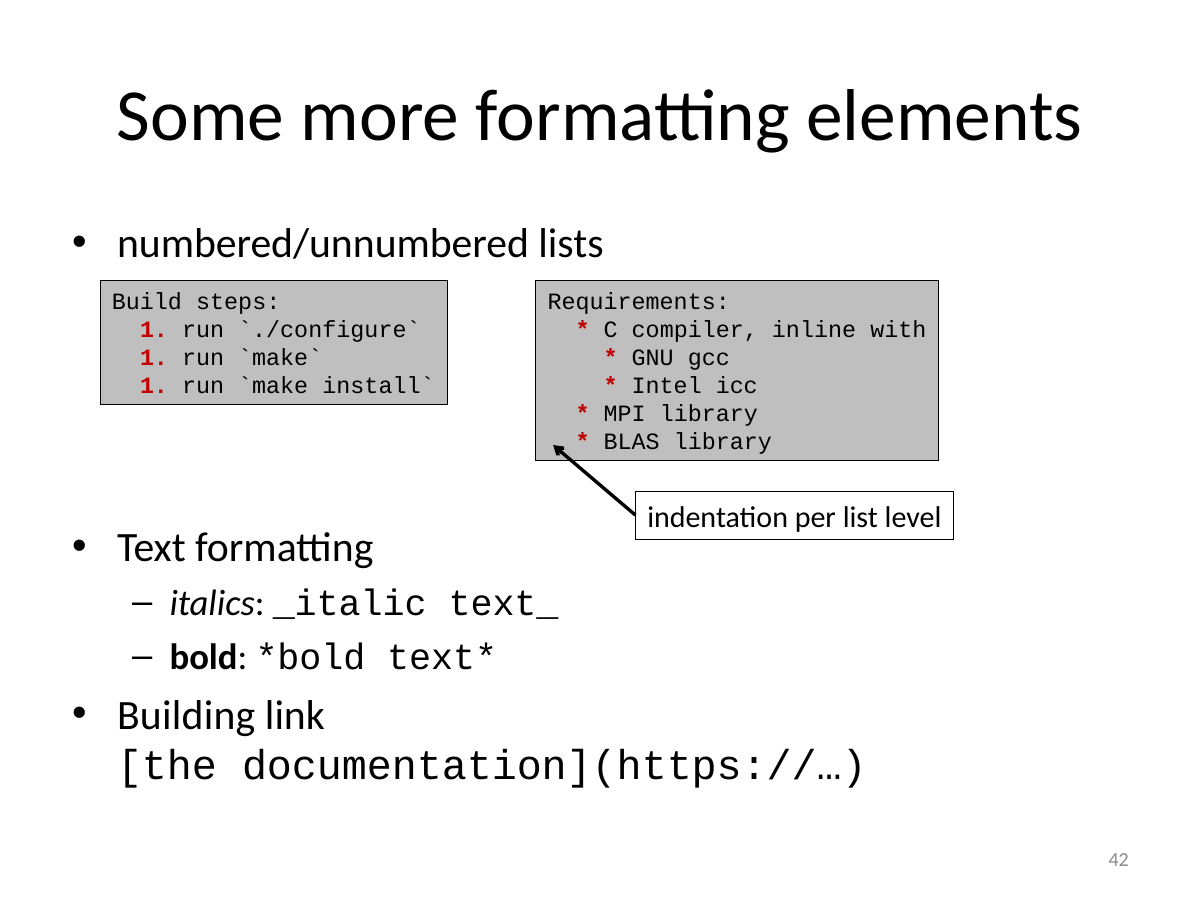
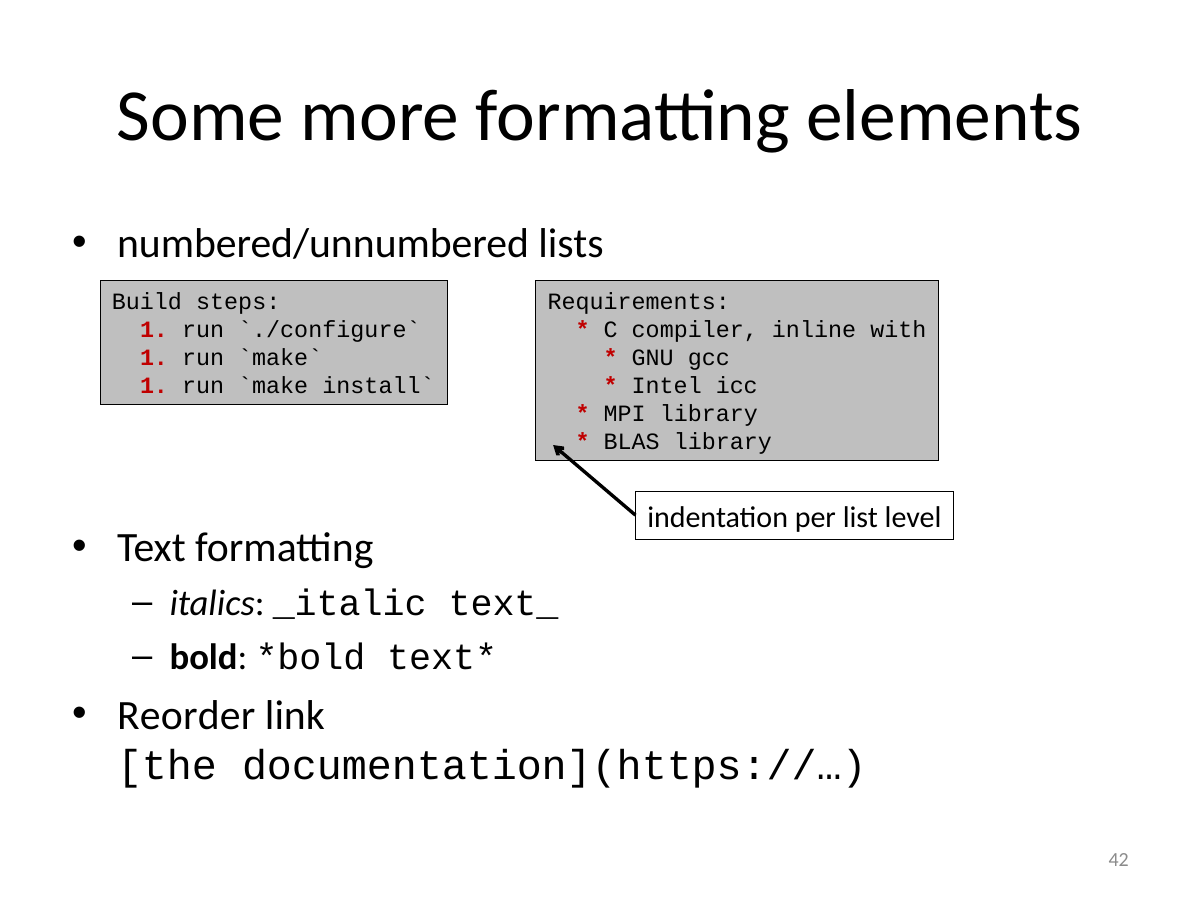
Building: Building -> Reorder (186, 715)
